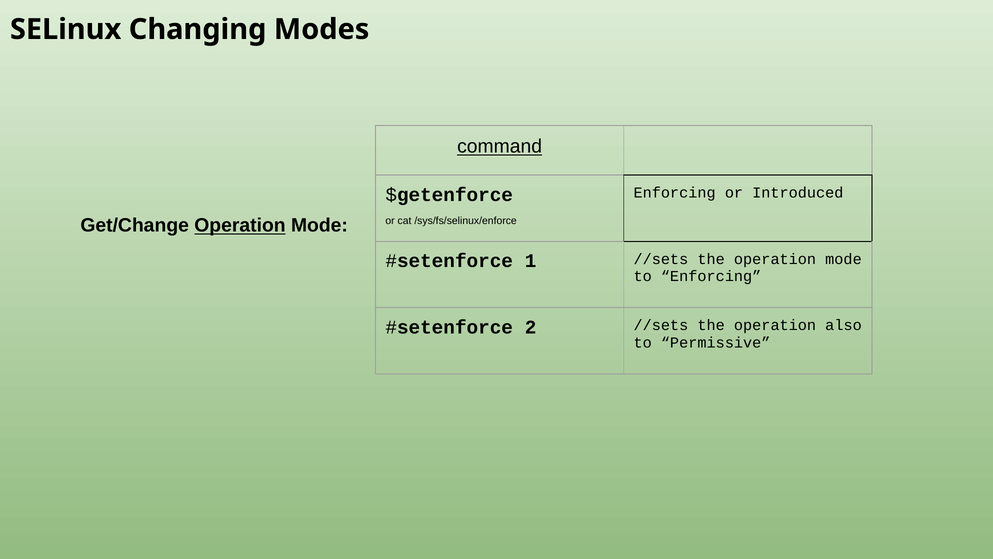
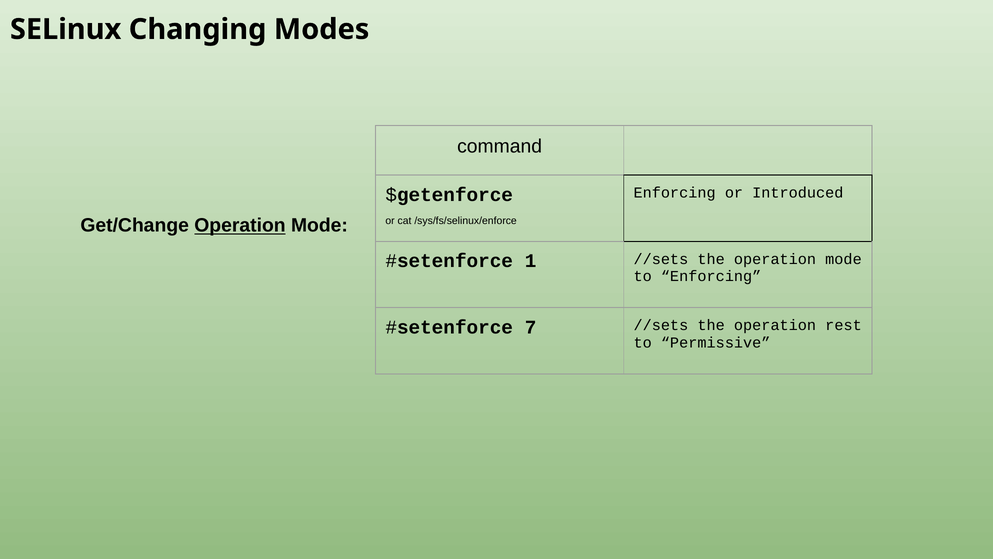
command underline: present -> none (500, 146)
2: 2 -> 7 (531, 327)
also: also -> rest (843, 325)
